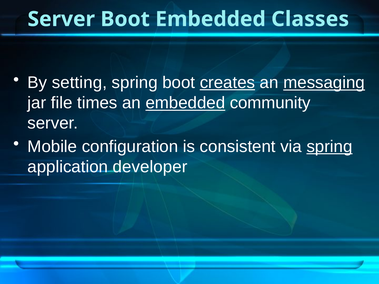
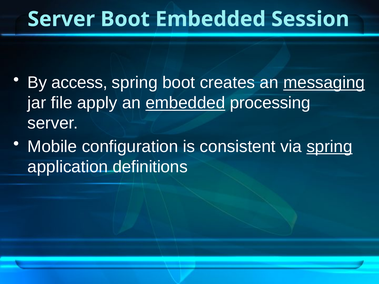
Classes: Classes -> Session (310, 19)
setting: setting -> access (80, 83)
creates underline: present -> none (227, 83)
times: times -> apply (97, 103)
community: community -> processing (270, 103)
developer: developer -> definitions (150, 167)
